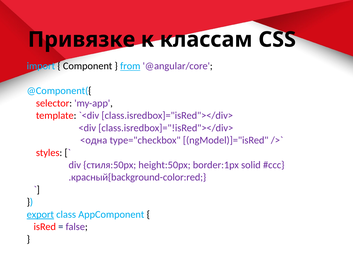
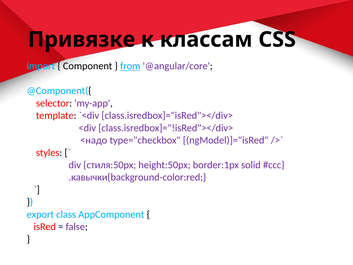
<одна: <одна -> <надо (94, 140)
.красный{background-color:red: .красный{background-color:red -> .кавычки{background-color:red (137, 177)
export underline: present -> none (40, 214)
